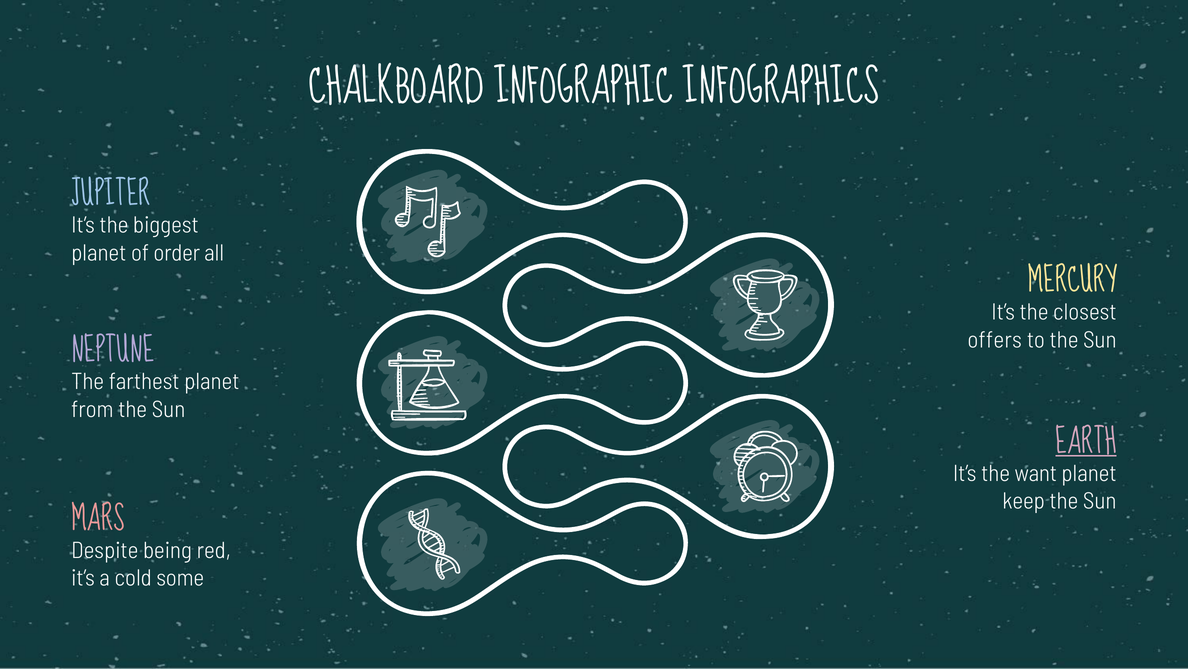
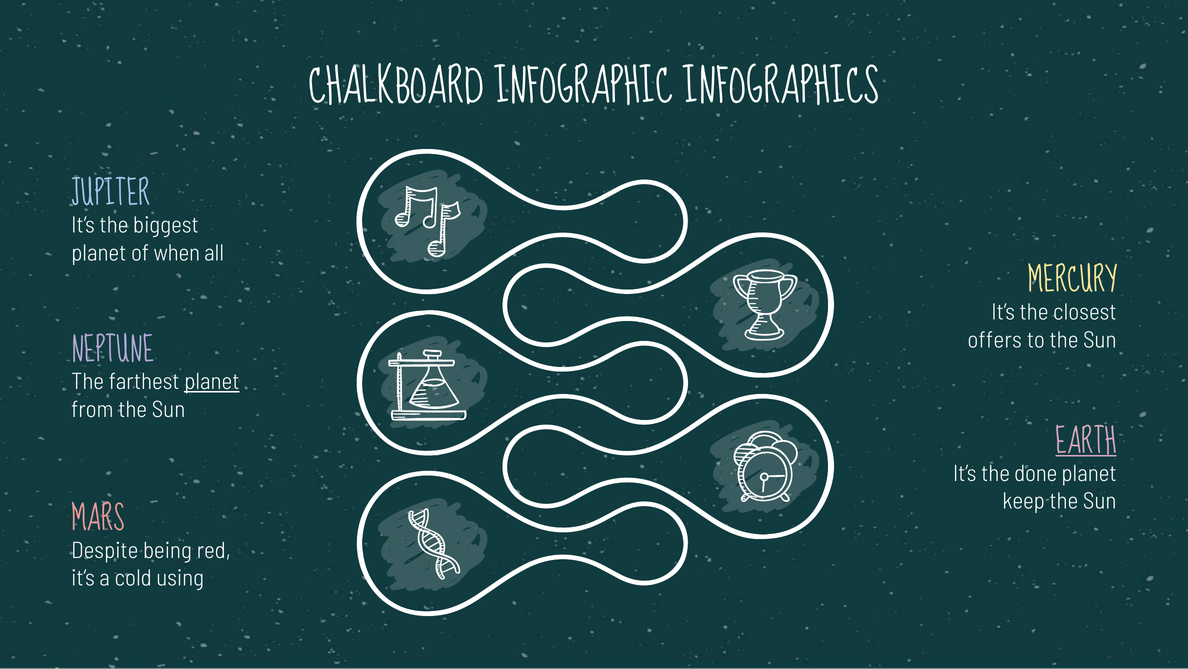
order: order -> when (177, 253)
planet underline: none -> present (212, 381)
want: want -> done (1036, 473)
some: some -> using (180, 578)
